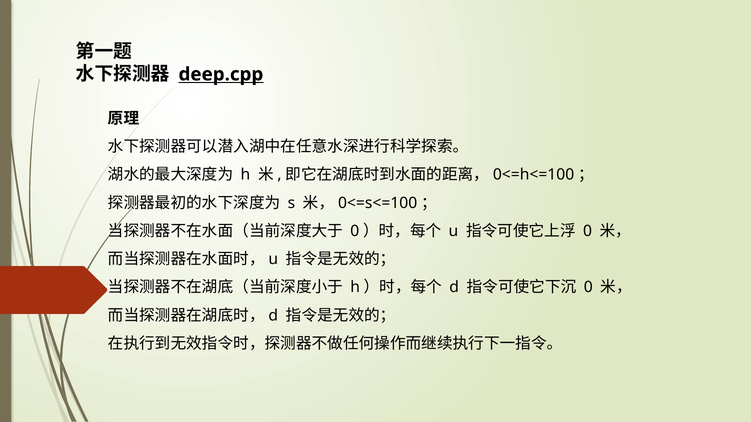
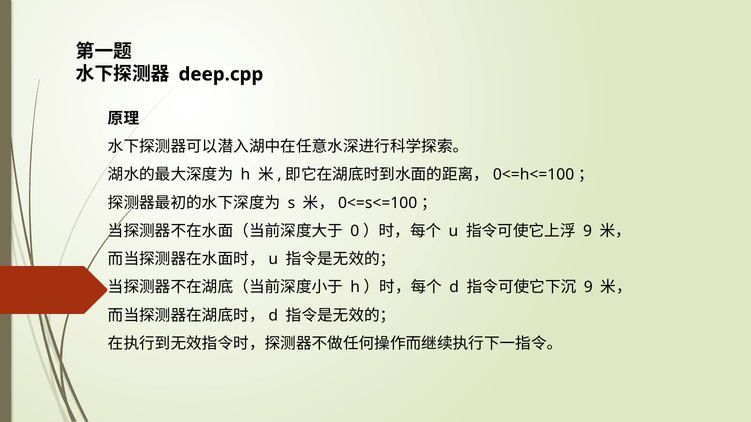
deep.cpp underline: present -> none (221, 74)
0: 0 -> 9 (587, 231)
0: 0 -> 9 (588, 288)
